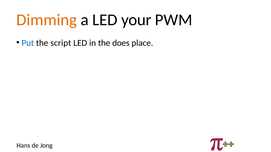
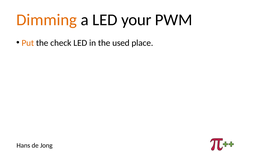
Put colour: blue -> orange (28, 43)
script: script -> check (61, 43)
does: does -> used (121, 43)
